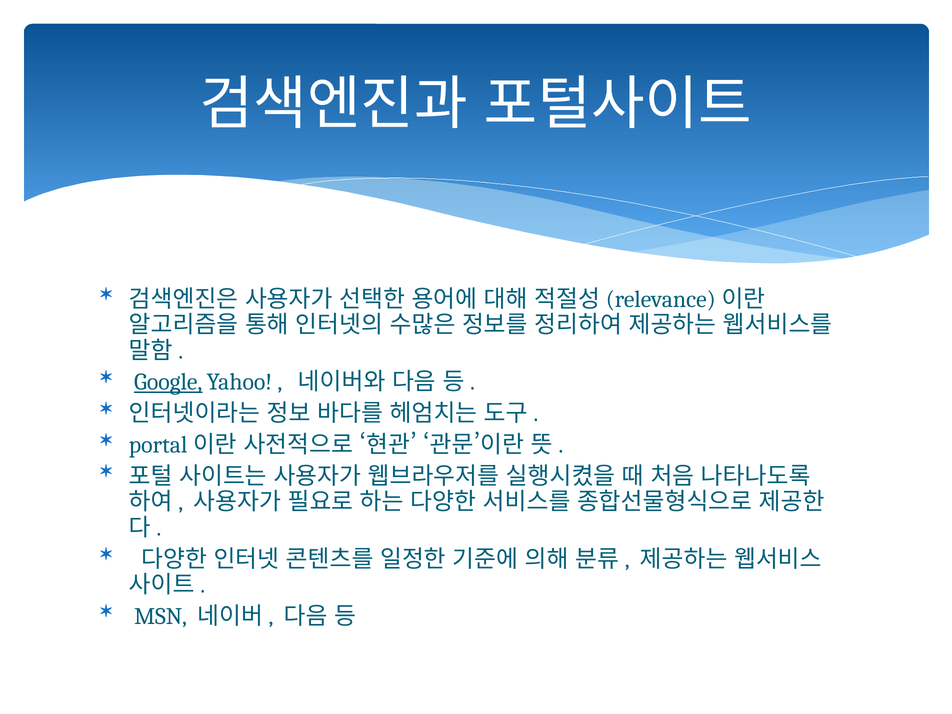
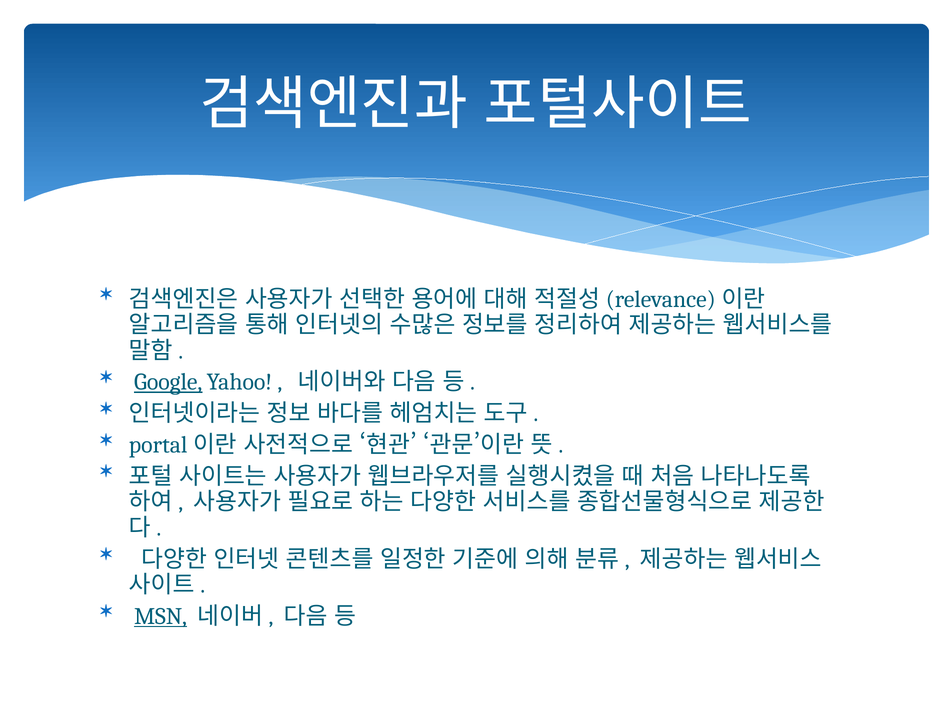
MSN underline: none -> present (161, 616)
